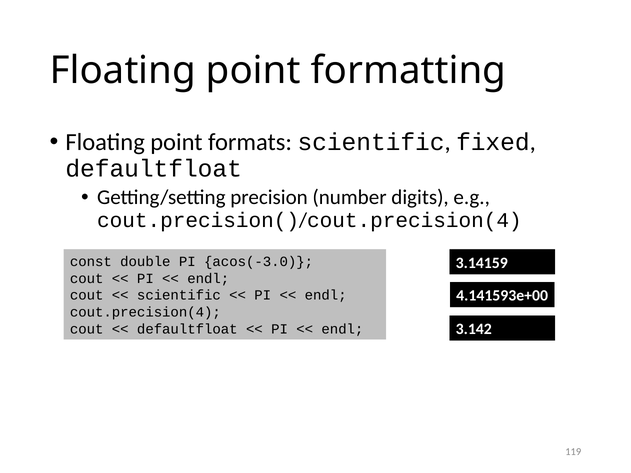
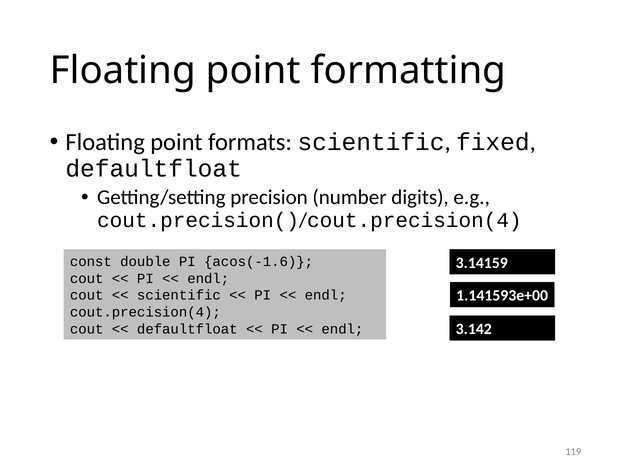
acos(-3.0: acos(-3.0 -> acos(-1.6 (259, 262)
4.141593e+00: 4.141593e+00 -> 1.141593e+00 (502, 296)
